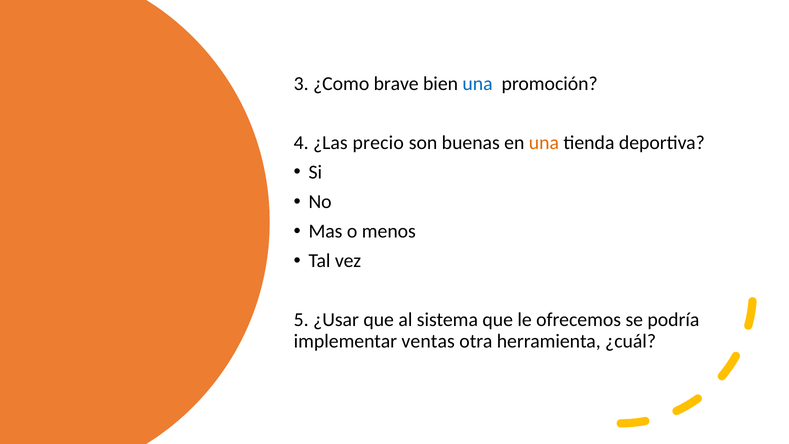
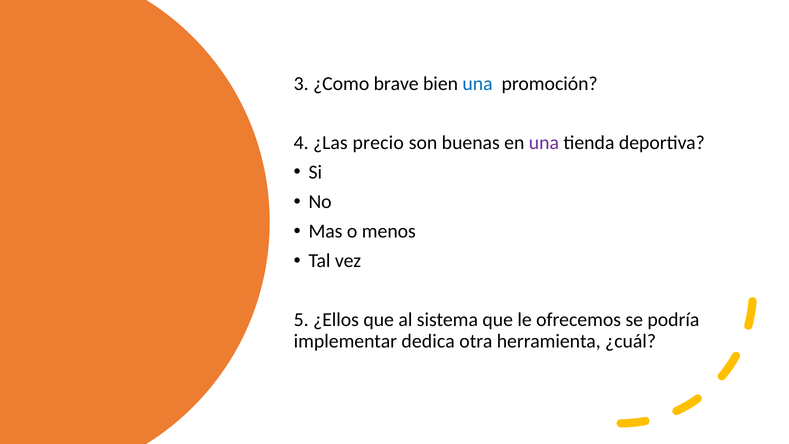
una colour: orange -> purple (544, 143)
¿Usar: ¿Usar -> ¿Ellos (336, 320)
ventas: ventas -> dedica (428, 341)
